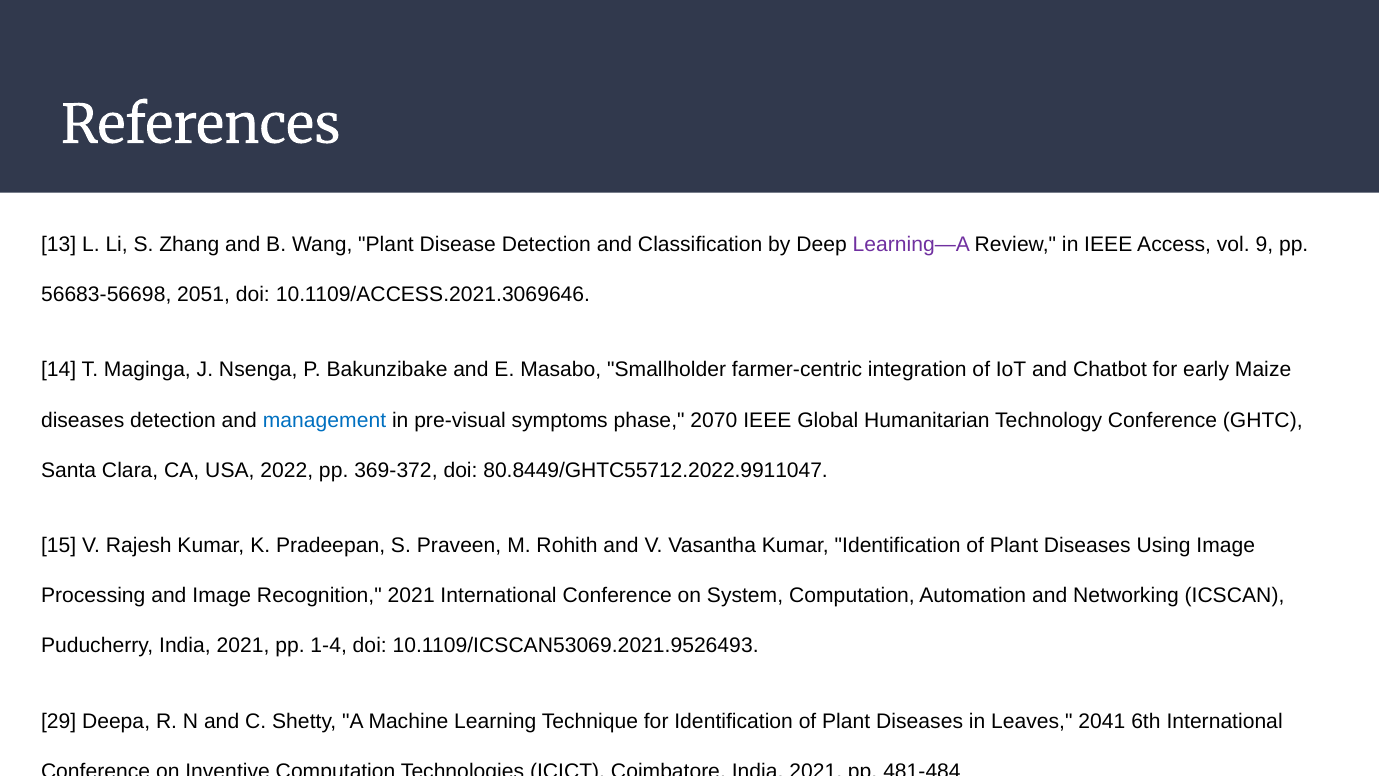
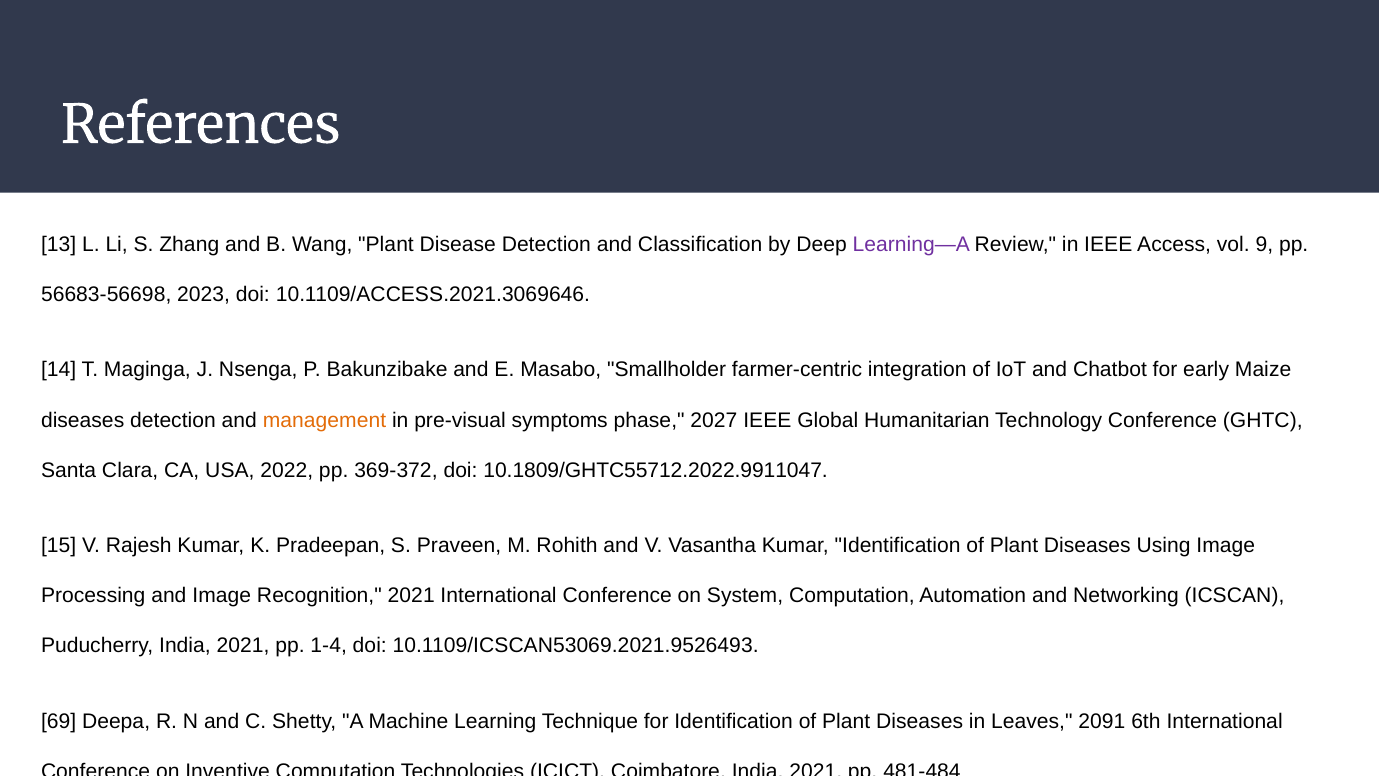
2051: 2051 -> 2023 (204, 295)
management colour: blue -> orange (324, 420)
2070: 2070 -> 2027 (714, 420)
80.8449/GHTC55712.2022.9911047: 80.8449/GHTC55712.2022.9911047 -> 10.1809/GHTC55712.2022.9911047 (656, 470)
29: 29 -> 69 (59, 721)
2041: 2041 -> 2091 (1102, 721)
